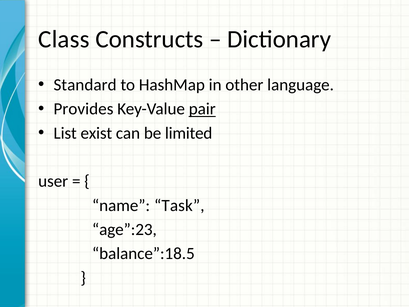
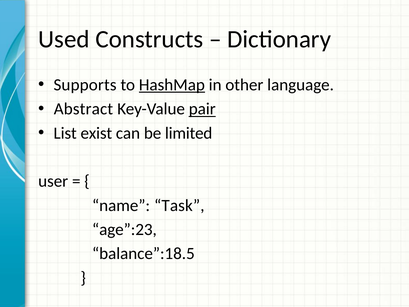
Class: Class -> Used (64, 39)
Standard: Standard -> Supports (85, 85)
HashMap underline: none -> present (172, 85)
Provides: Provides -> Abstract (83, 109)
